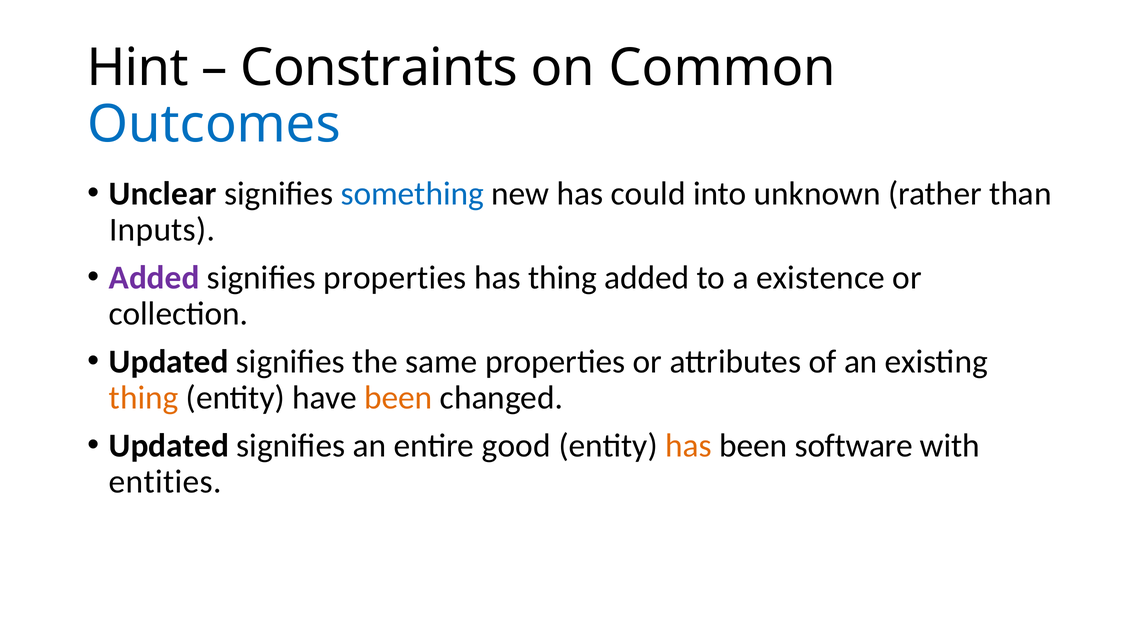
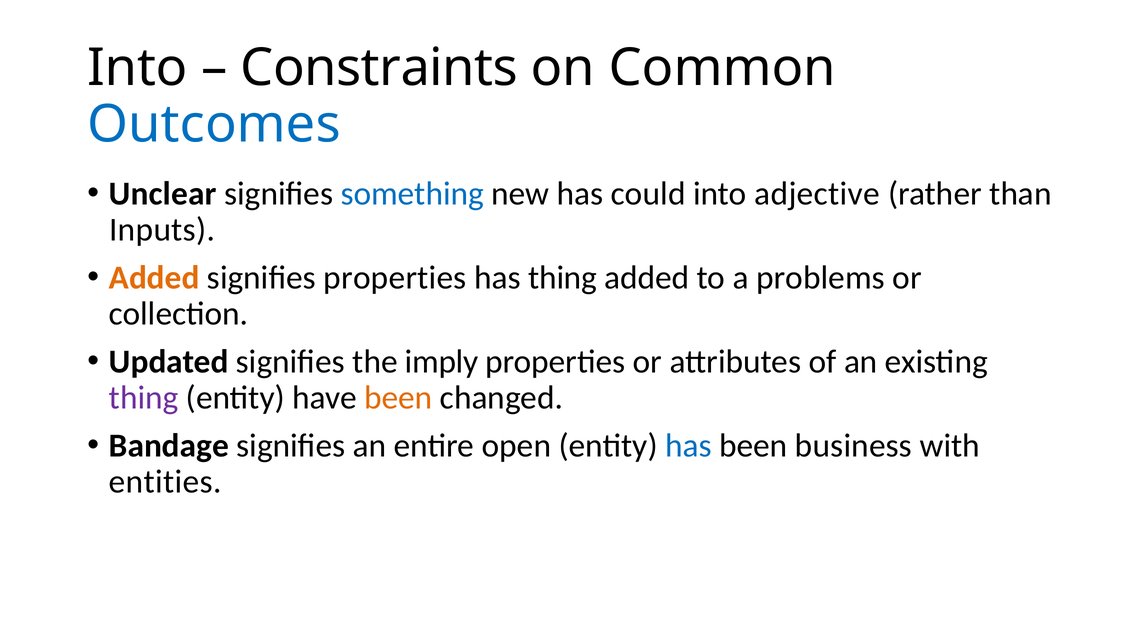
Hint: Hint -> Into (138, 68)
unknown: unknown -> adjective (817, 194)
Added colour: purple -> orange (154, 278)
existence: existence -> problems (821, 278)
same: same -> imply (442, 362)
thing colour: orange -> purple (144, 398)
Updated: Updated -> Bandage (169, 446)
good: good -> open (516, 446)
has colour: orange -> blue (688, 446)
software: software -> business (854, 446)
